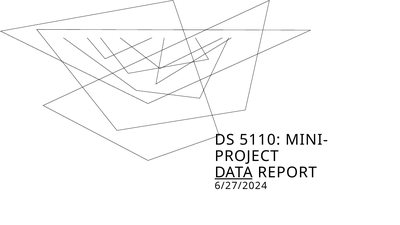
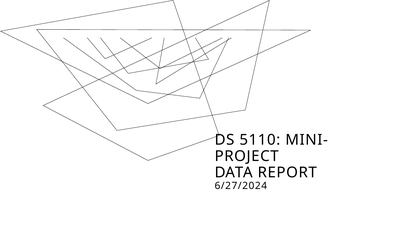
DATA underline: present -> none (234, 172)
